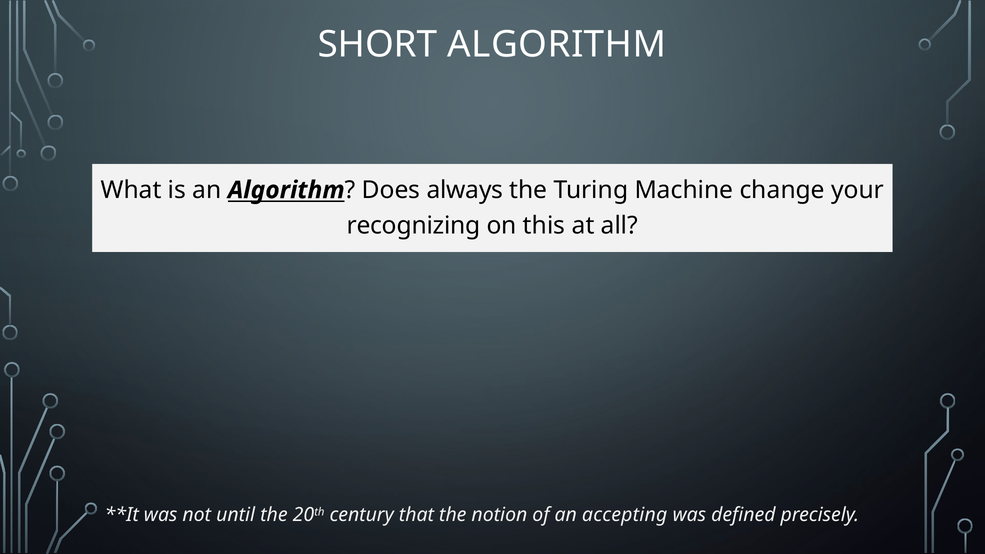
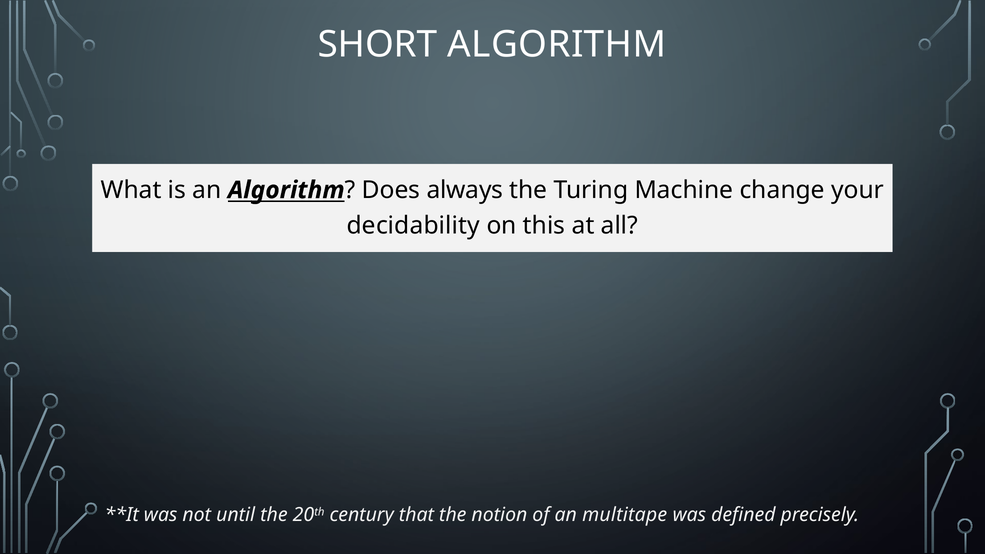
recognizing: recognizing -> decidability (413, 226)
accepting: accepting -> multitape (625, 515)
